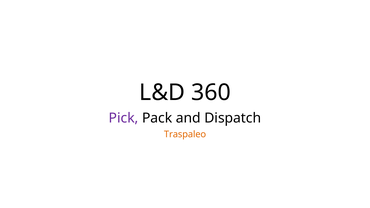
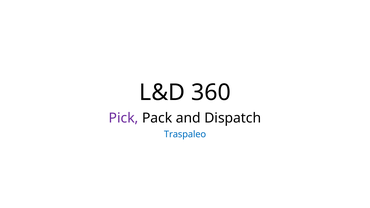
Traspaleo colour: orange -> blue (185, 134)
